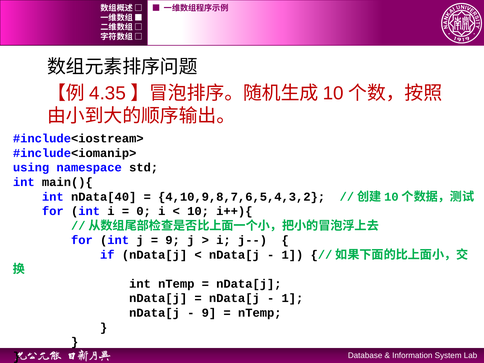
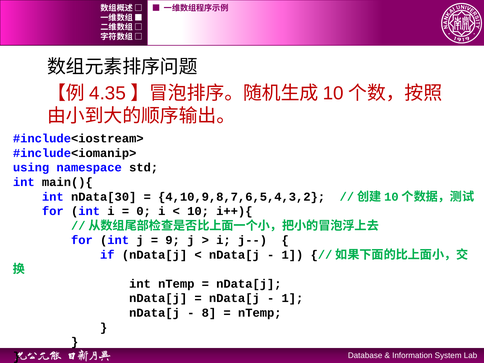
nData[40: nData[40 -> nData[30 (104, 197)
9: 9 -> 8 (209, 313)
